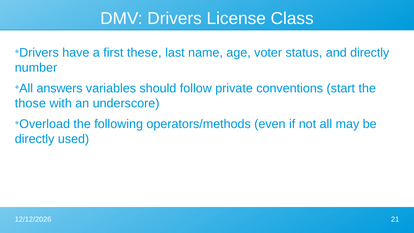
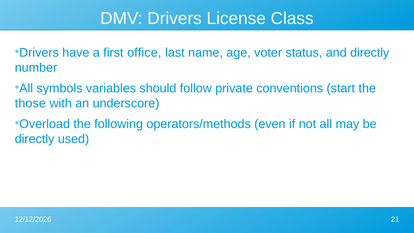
these: these -> office (144, 53)
answers: answers -> symbols (60, 88)
